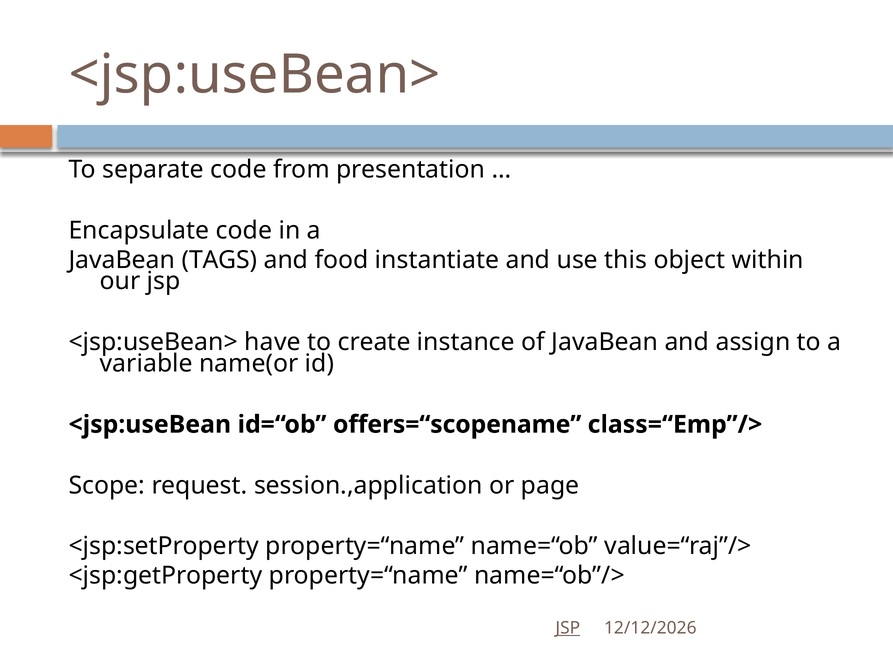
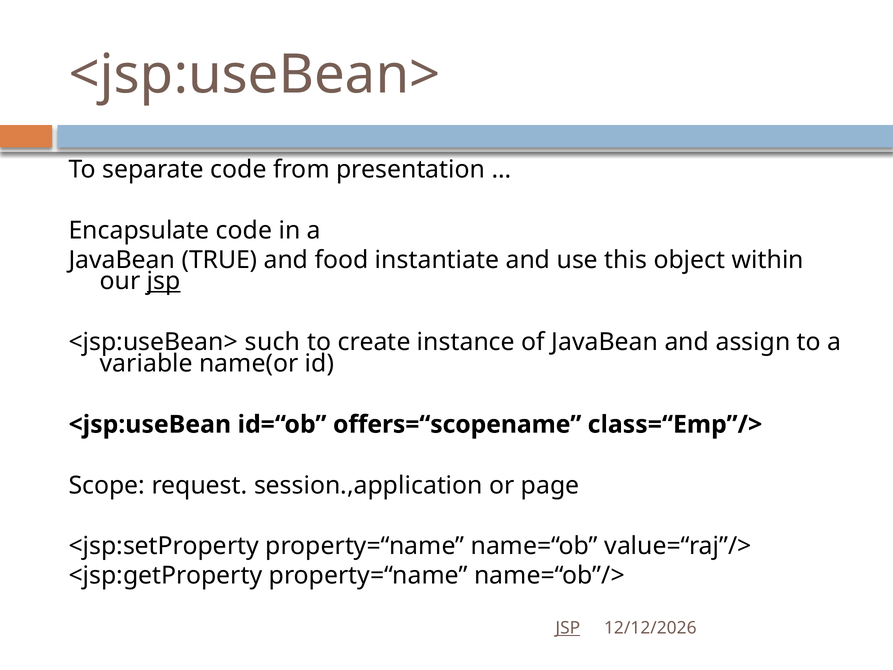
TAGS: TAGS -> TRUE (220, 260)
jsp underline: none -> present (164, 281)
have: have -> such (273, 342)
